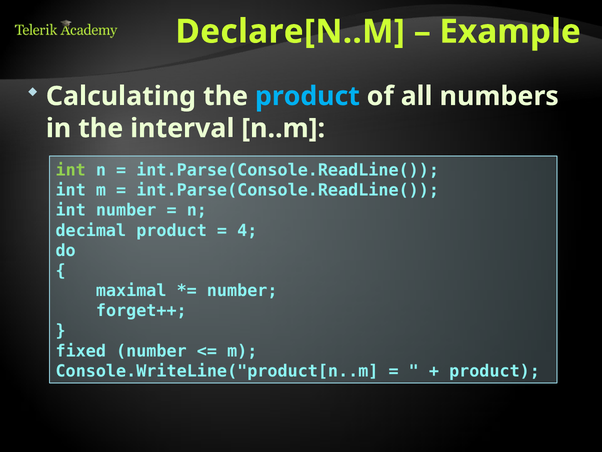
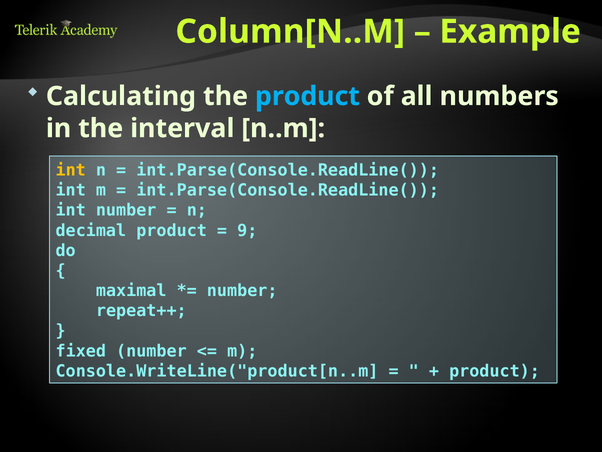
Declare[N..M: Declare[N..M -> Column[N..M (290, 32)
int colour: light green -> yellow (71, 170)
4: 4 -> 9 (247, 230)
forget++: forget++ -> repeat++ (141, 311)
